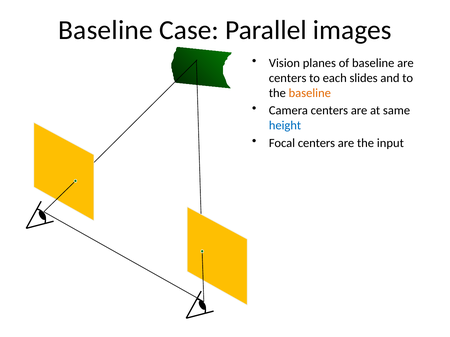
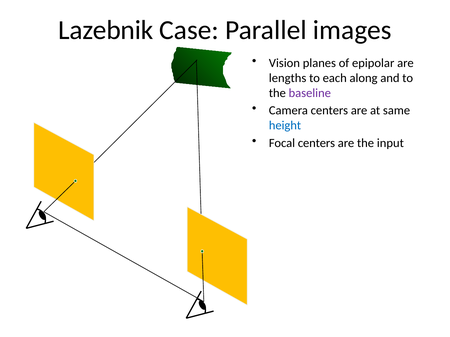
Baseline: Baseline -> Lazebnik (106, 30)
of baseline: baseline -> epipolar (373, 63)
centers: centers -> lengths (288, 78)
slides: slides -> along (364, 78)
baseline colour: orange -> purple (310, 93)
